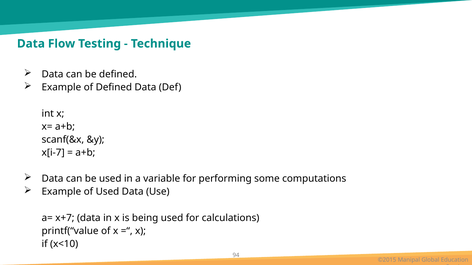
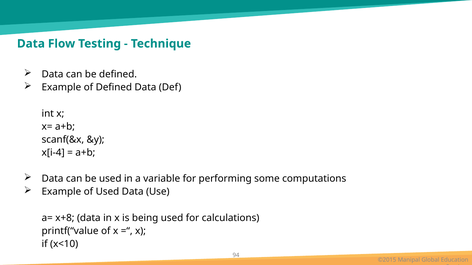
x[i-7: x[i-7 -> x[i-4 (53, 153)
x+7: x+7 -> x+8 (65, 218)
